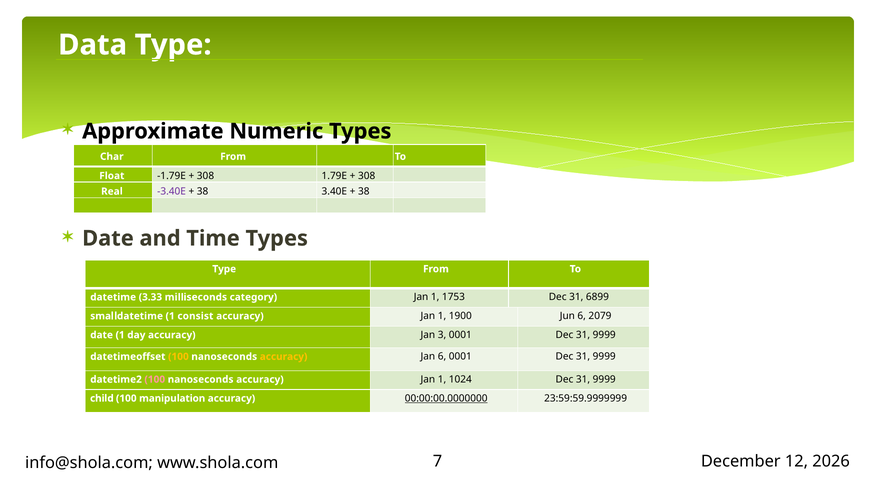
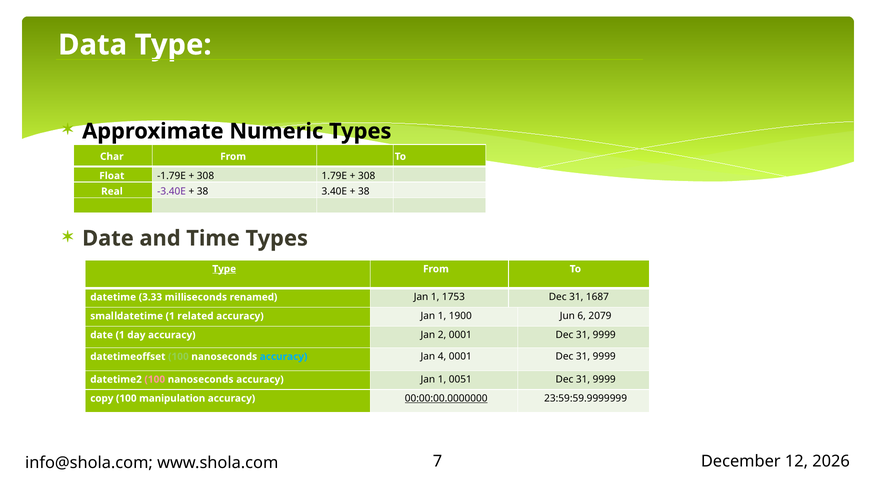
Type underline: none -> present (224, 269)
category: category -> renamed (253, 297)
6899: 6899 -> 1687 (597, 297)
consist: consist -> related (195, 316)
3: 3 -> 2 (442, 335)
100 colour: yellow -> light green (178, 357)
accuracy colour: yellow -> light blue (284, 357)
Jan 6: 6 -> 4 (442, 357)
1024: 1024 -> 0051 (460, 380)
child: child -> copy (102, 398)
